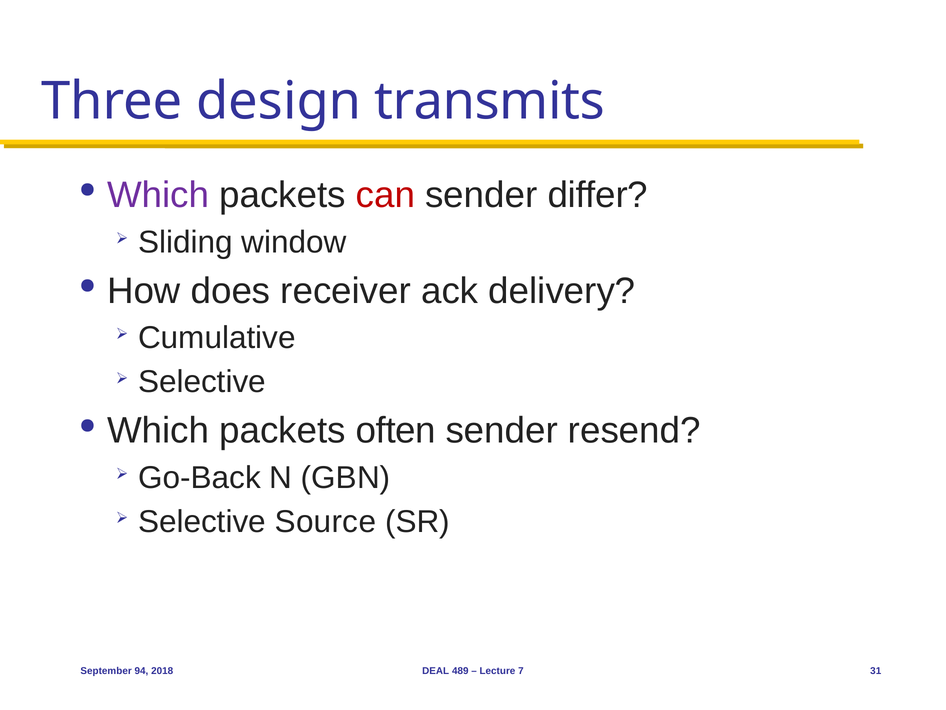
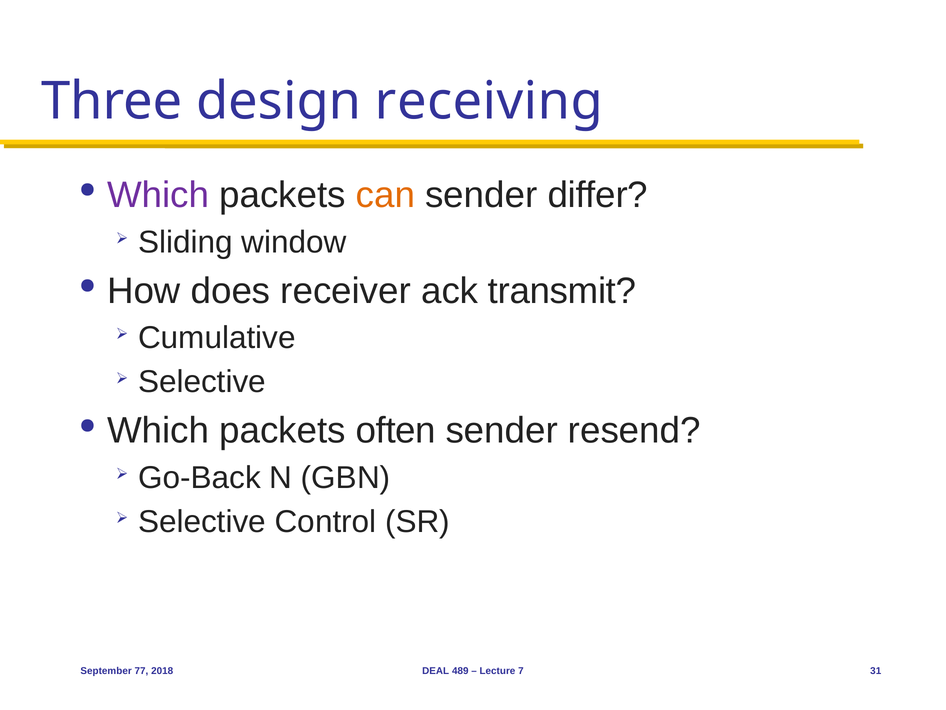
transmits: transmits -> receiving (489, 101)
can colour: red -> orange (385, 195)
delivery: delivery -> transmit (562, 291)
Source: Source -> Control (326, 522)
94: 94 -> 77 (141, 671)
